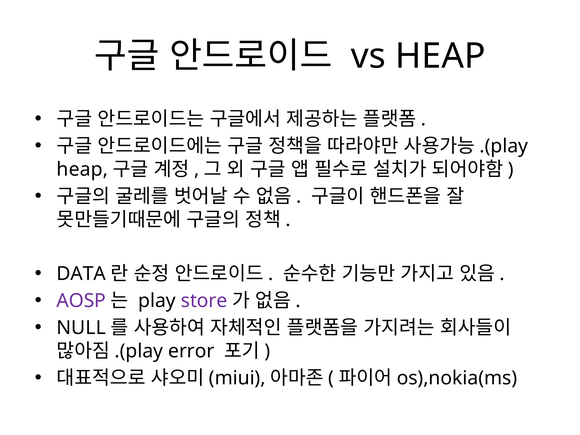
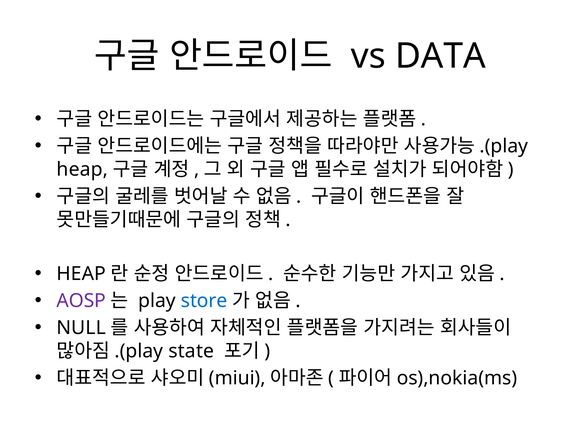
vs HEAP: HEAP -> DATA (440, 56)
DATA: DATA -> HEAP (81, 274)
store colour: purple -> blue (204, 301)
error: error -> state (191, 351)
